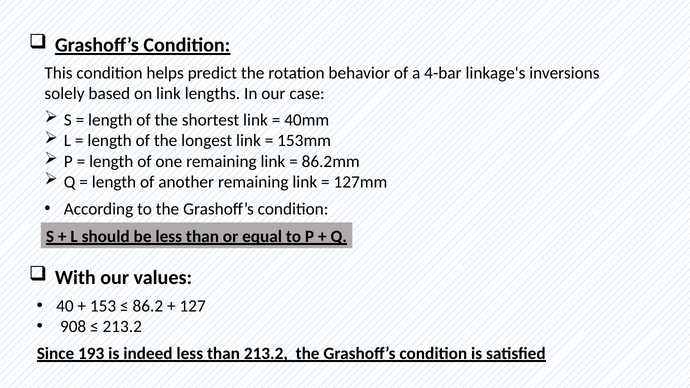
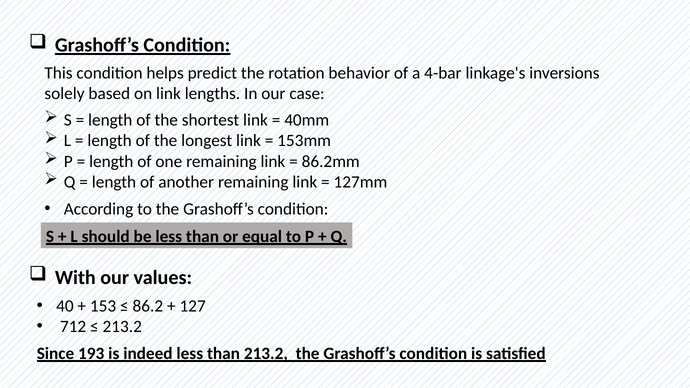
908: 908 -> 712 (73, 327)
